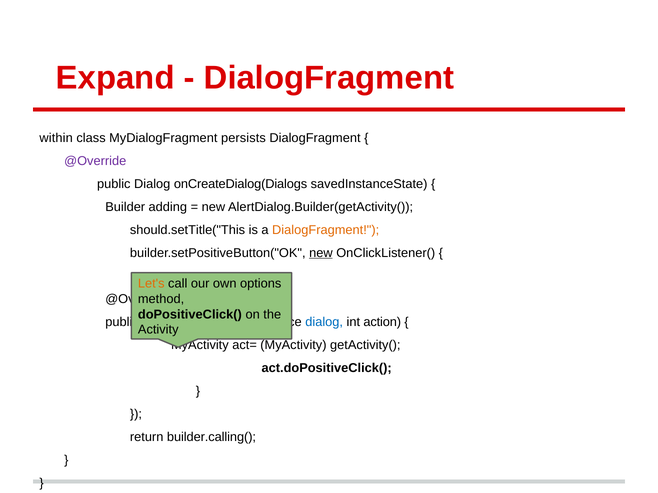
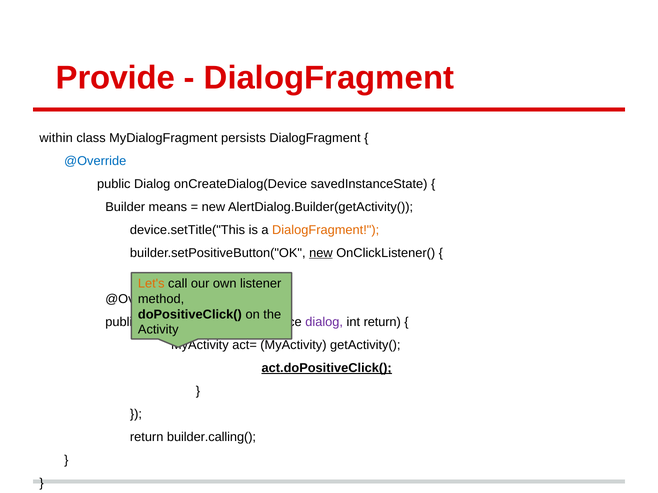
Expand: Expand -> Provide (115, 78)
@Override colour: purple -> blue (95, 161)
onCreateDialog(Dialogs: onCreateDialog(Dialogs -> onCreateDialog(Device (240, 184)
adding: adding -> means (168, 207)
should.setTitle("This: should.setTitle("This -> device.setTitle("This (188, 230)
options: options -> listener (261, 284)
dialog colour: blue -> purple (324, 322)
int action: action -> return (382, 322)
act.doPositiveClick( underline: none -> present (327, 368)
